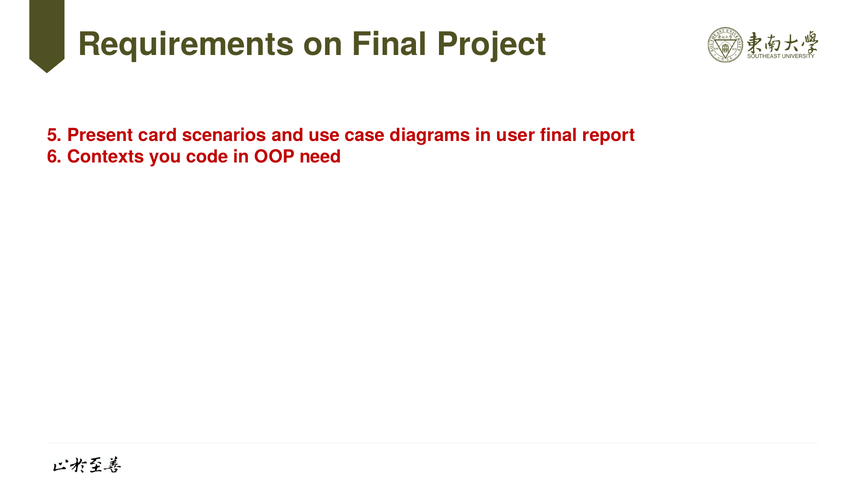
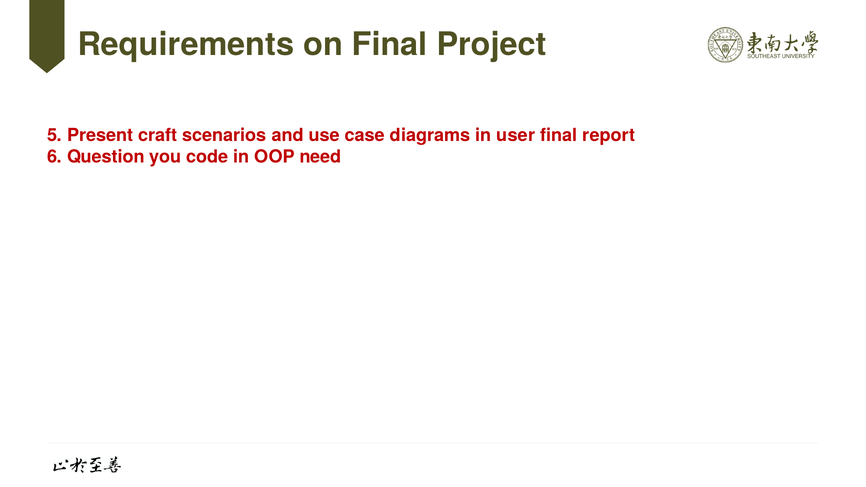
card: card -> craft (158, 135)
Contexts: Contexts -> Question (106, 157)
